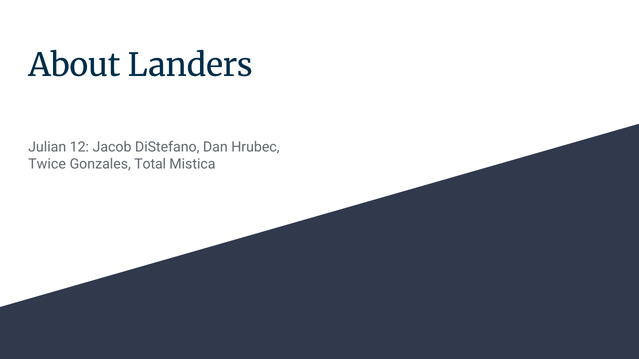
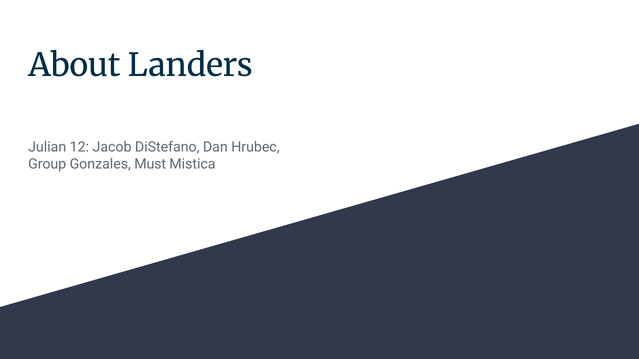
Twice: Twice -> Group (47, 164)
Total: Total -> Must (150, 164)
